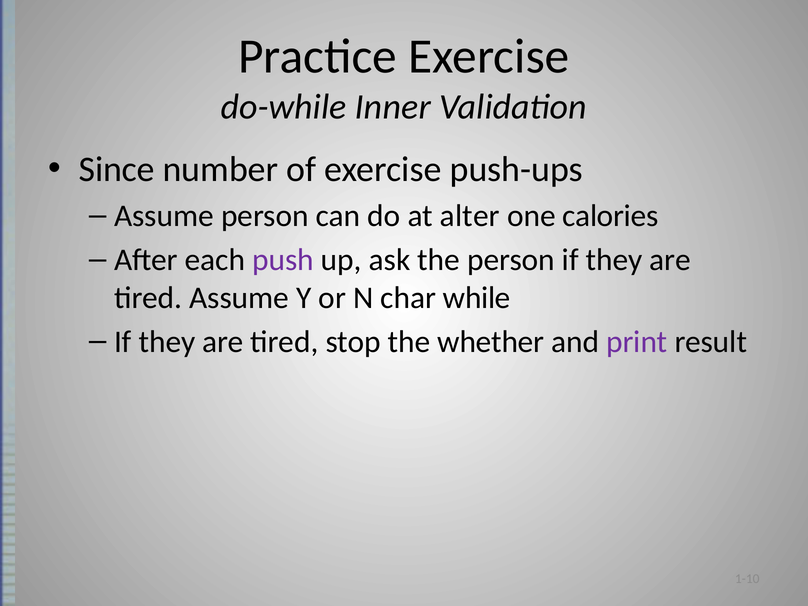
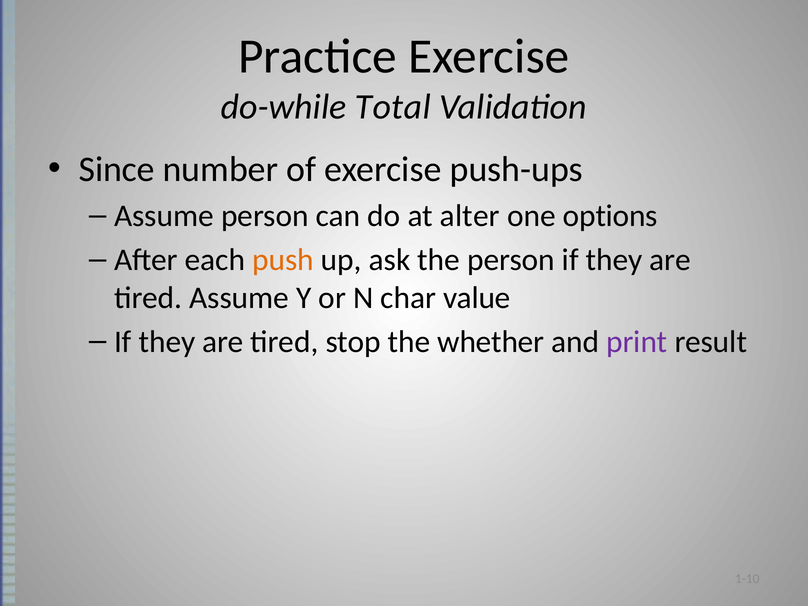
Inner: Inner -> Total (393, 107)
calories: calories -> options (610, 216)
push colour: purple -> orange (283, 260)
while: while -> value (477, 298)
